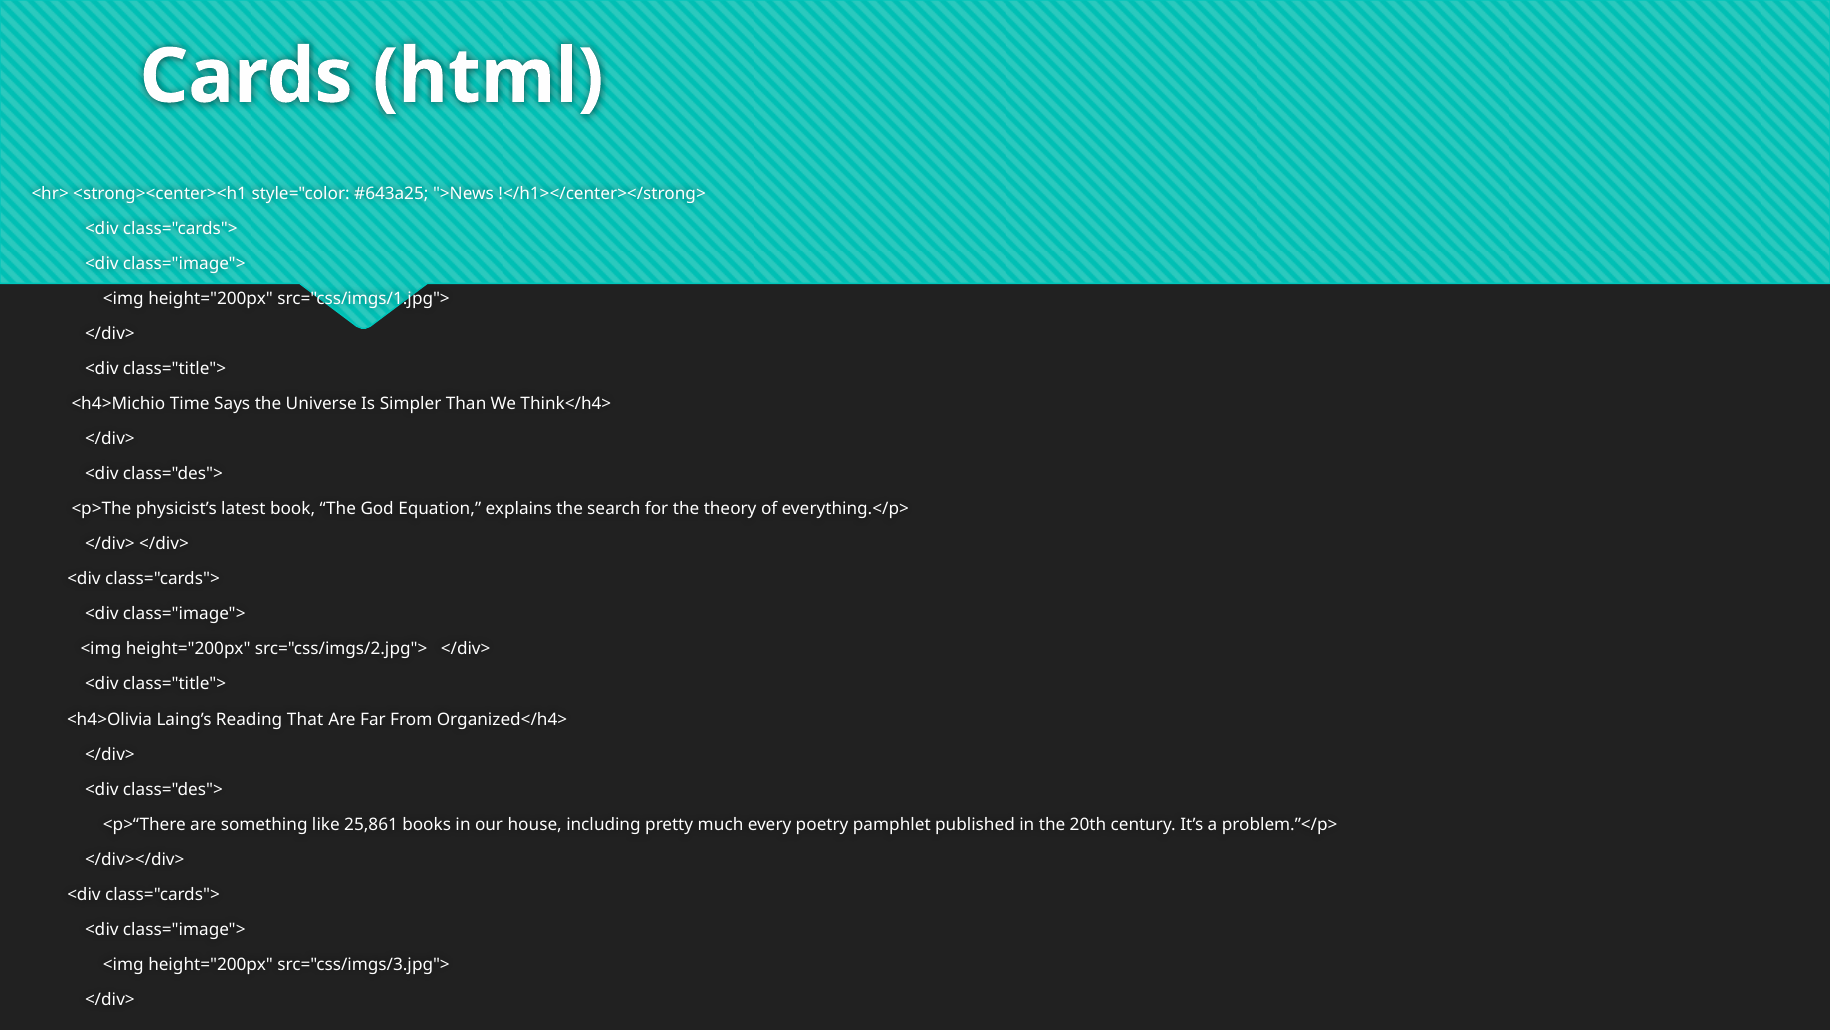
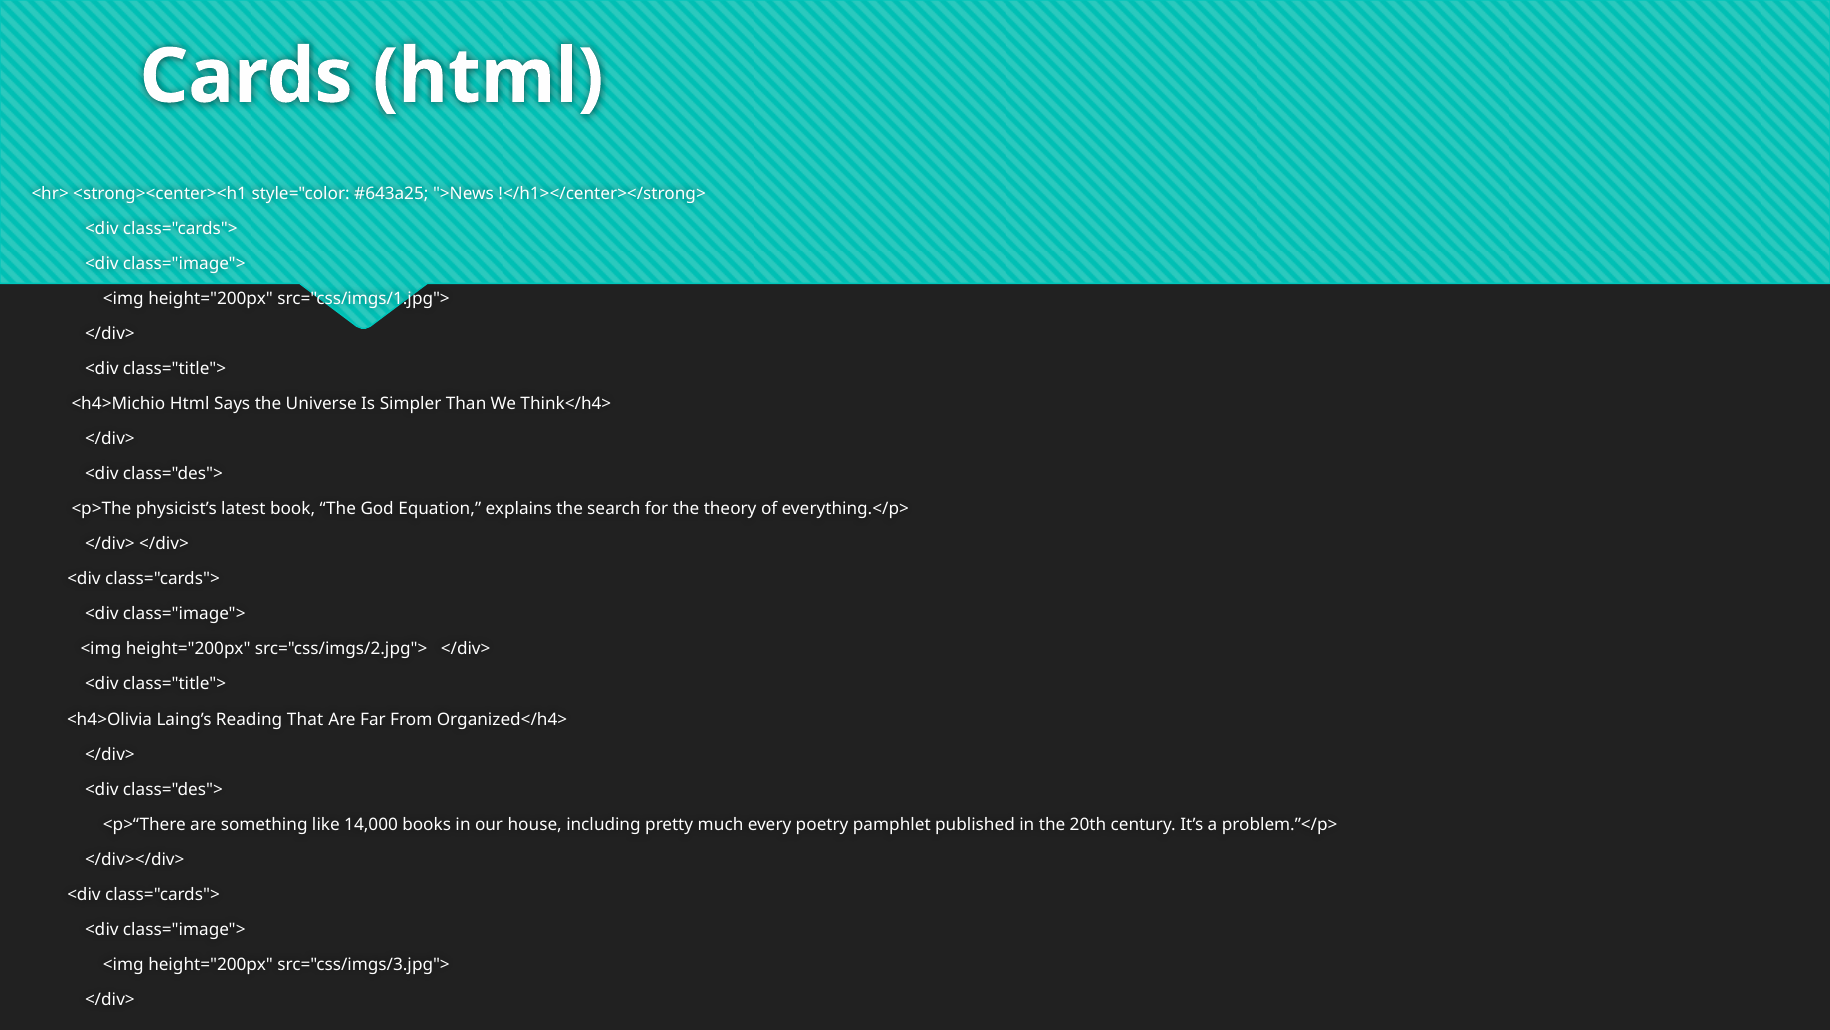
<h4>Michio Time: Time -> Html (190, 404)
25,861: 25,861 -> 14,000 (371, 824)
